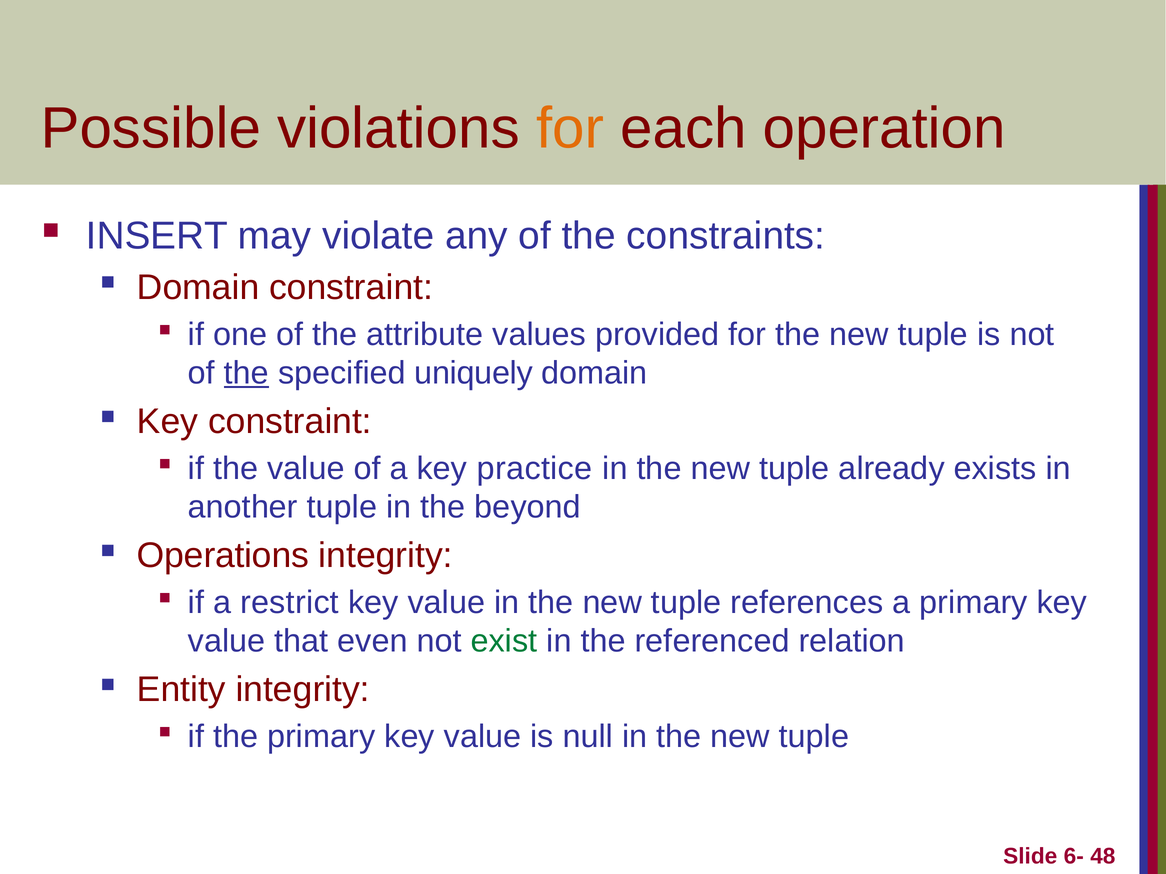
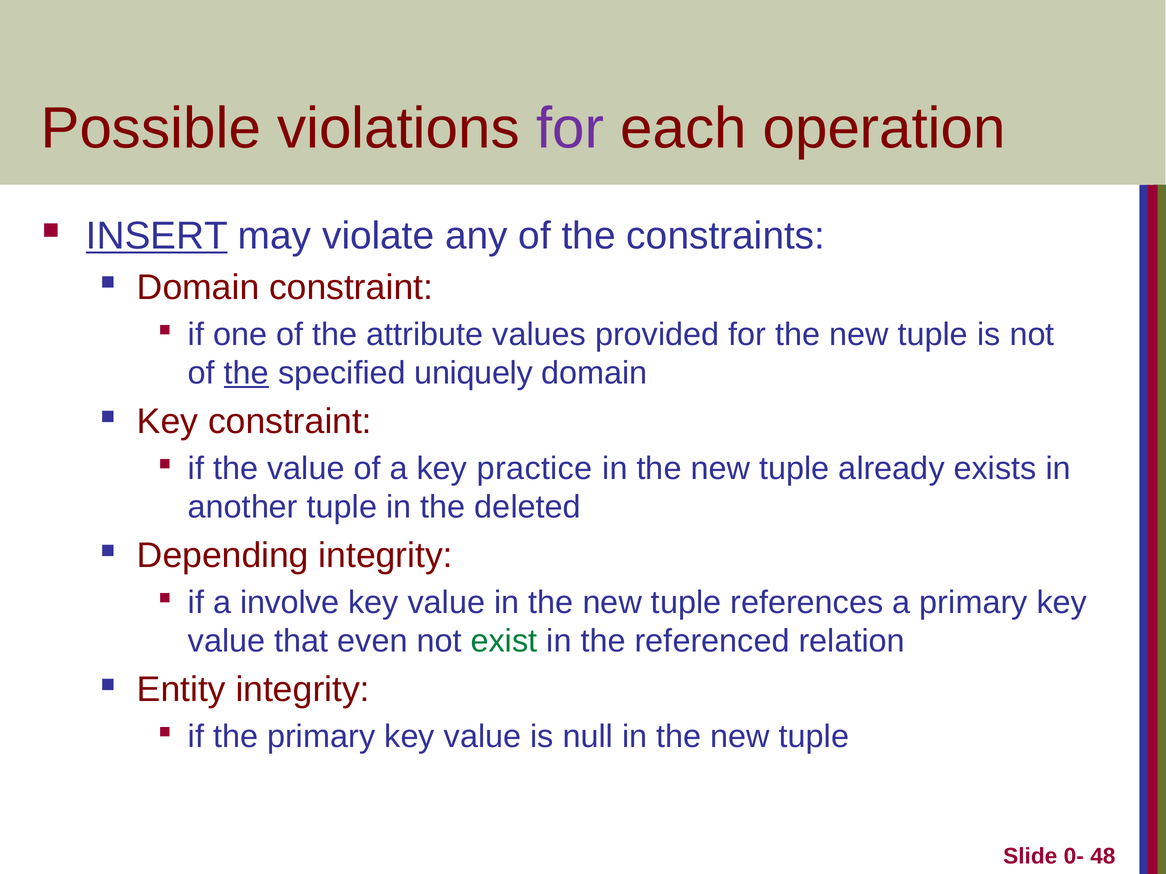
for colour: orange -> purple (570, 128)
INSERT underline: none -> present (157, 236)
beyond: beyond -> deleted (528, 508)
Operations: Operations -> Depending (223, 556)
restrict: restrict -> involve (290, 603)
6-: 6- -> 0- (1074, 857)
